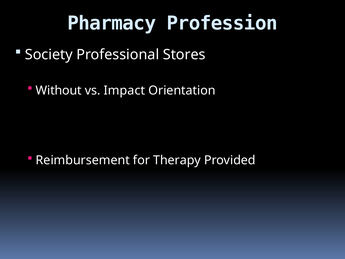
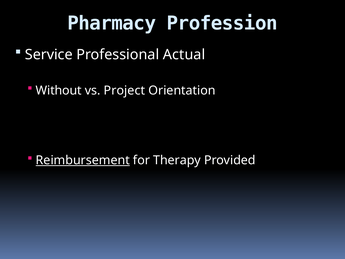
Society: Society -> Service (49, 54)
Stores: Stores -> Actual (184, 54)
Impact: Impact -> Project (124, 90)
Reimbursement underline: none -> present (83, 160)
